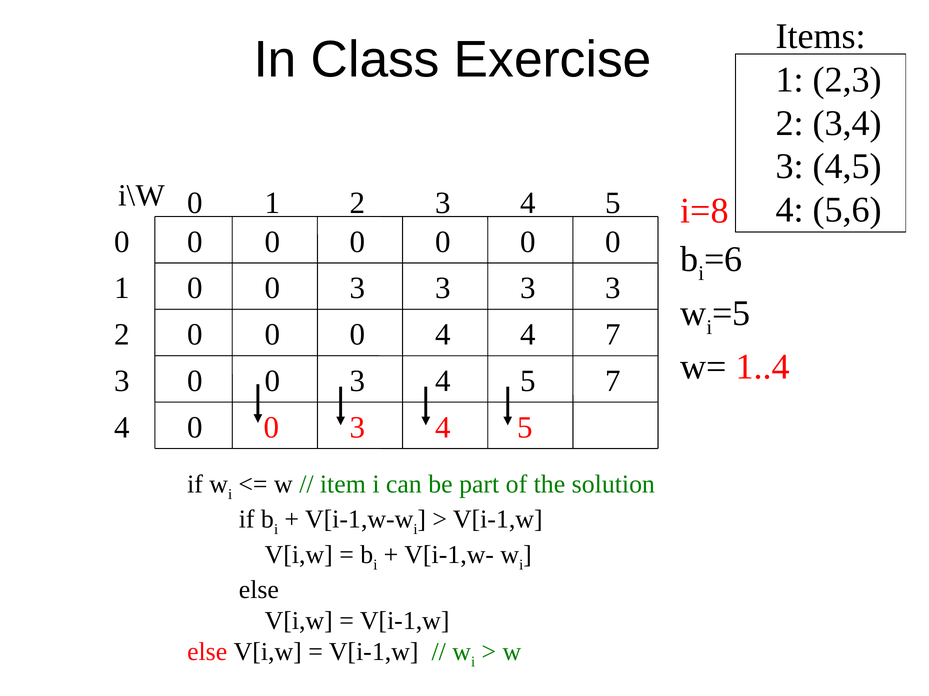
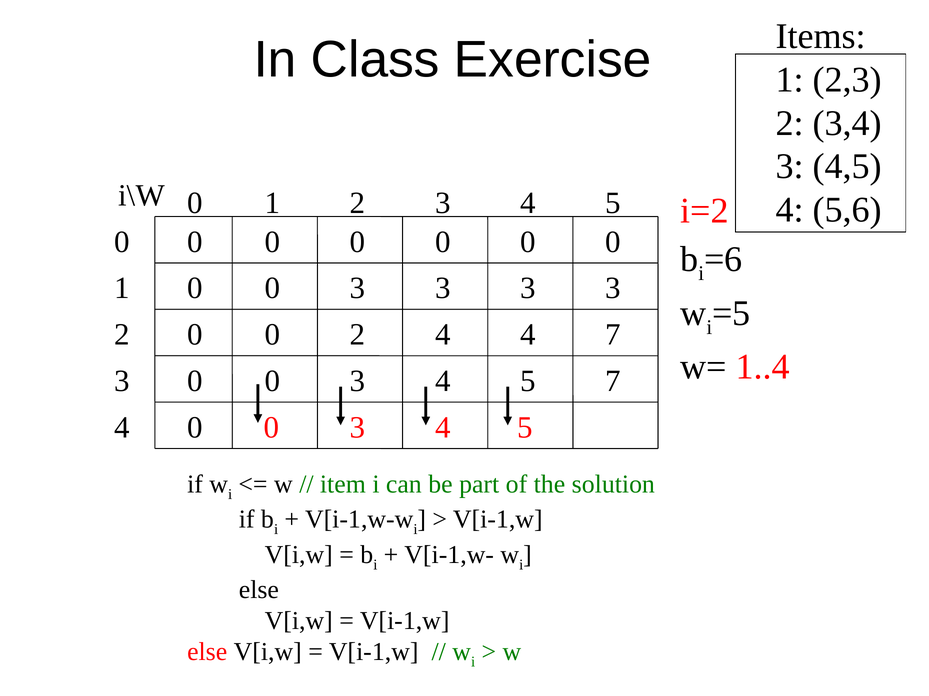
i=8: i=8 -> i=2 (705, 211)
0: 0 -> 2 (358, 335)
